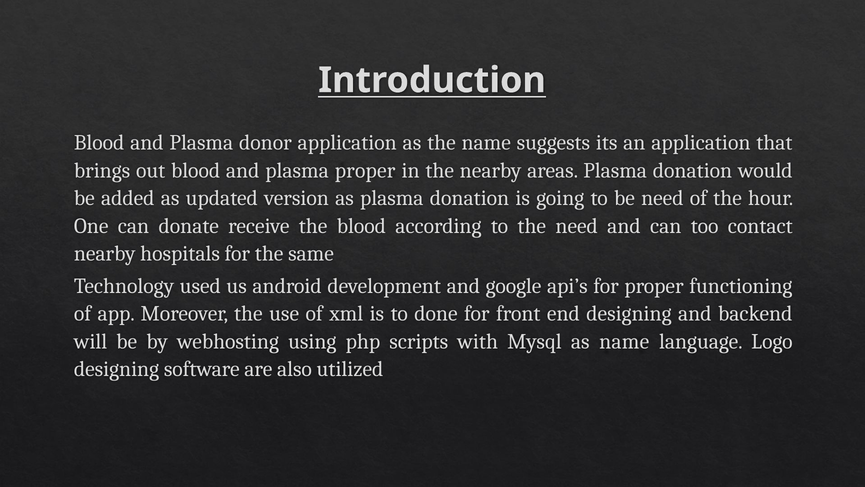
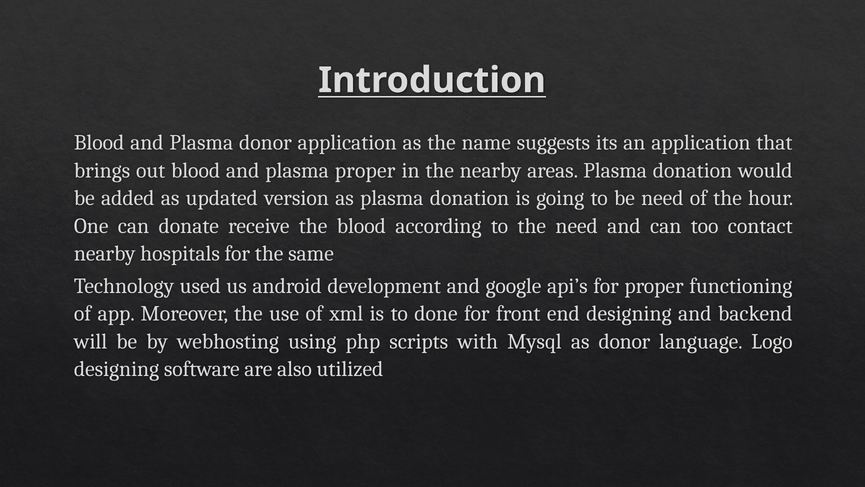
as name: name -> donor (624, 341)
